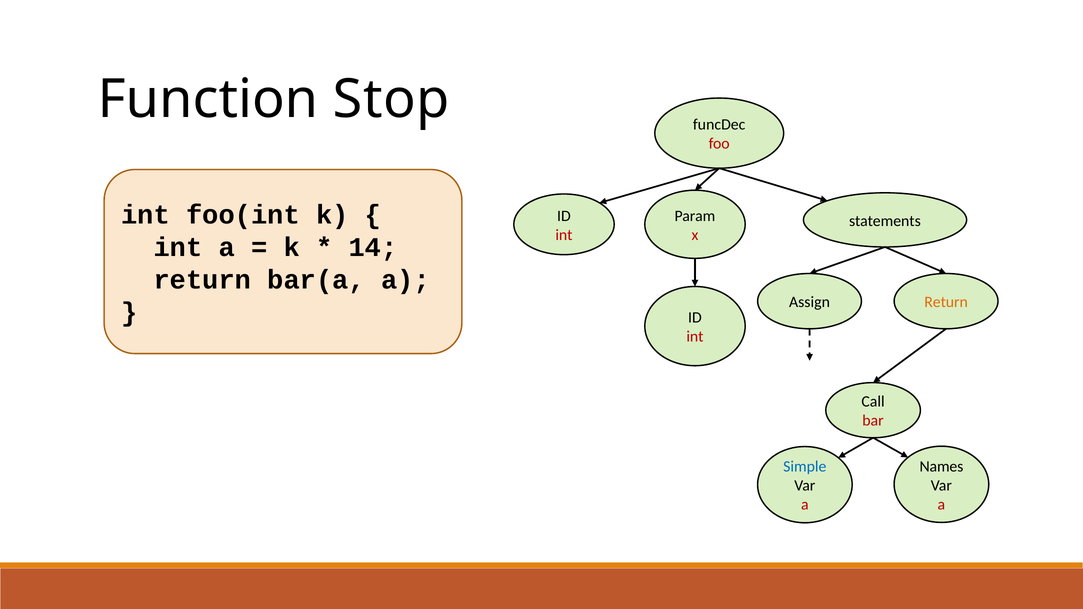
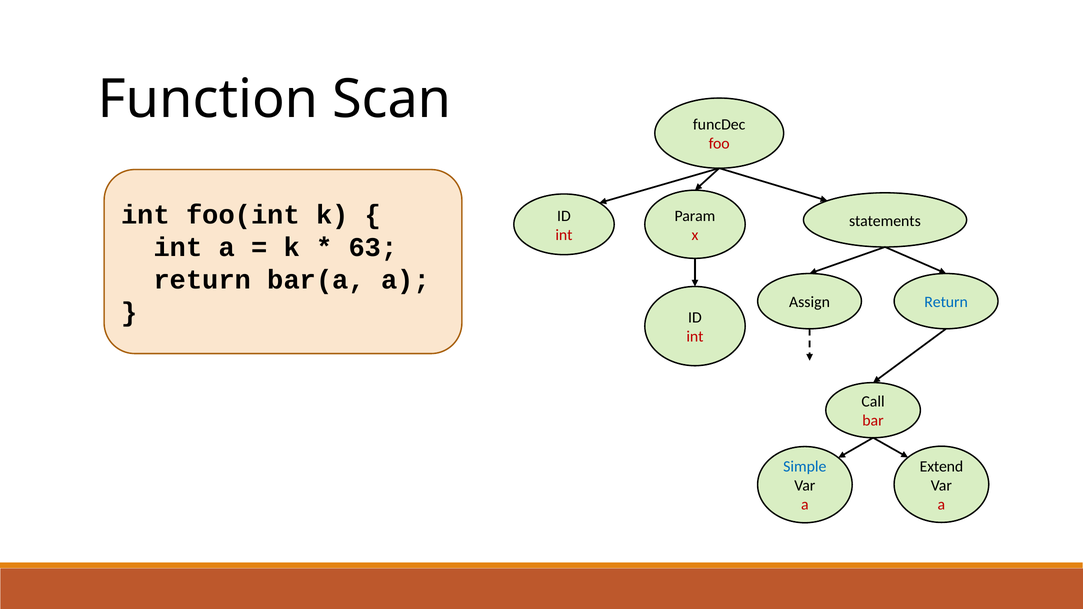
Stop: Stop -> Scan (392, 100)
14: 14 -> 63 (373, 247)
Return colour: orange -> blue (946, 302)
Names: Names -> Extend (941, 467)
